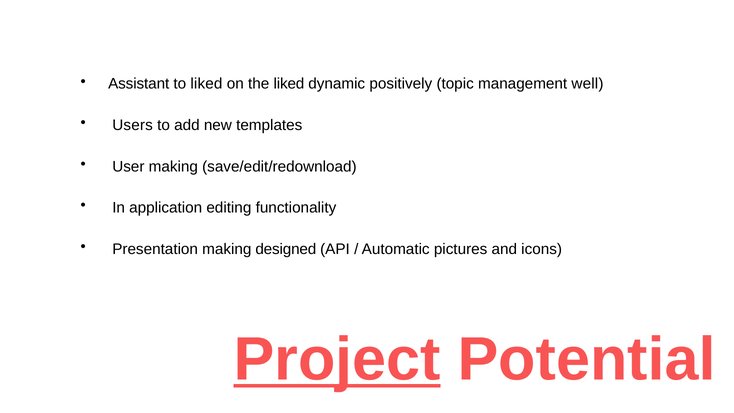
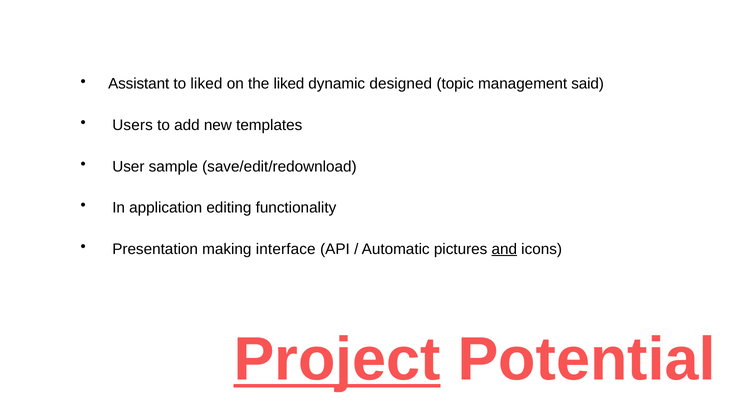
positively: positively -> designed (401, 84)
well: well -> said (588, 84)
User making: making -> sample (173, 166)
designed: designed -> interface (286, 249)
and underline: none -> present (504, 249)
